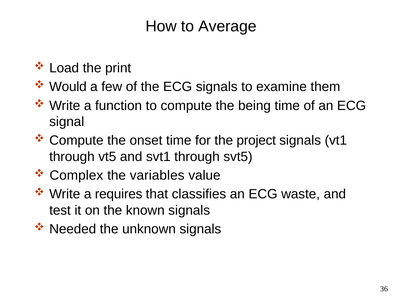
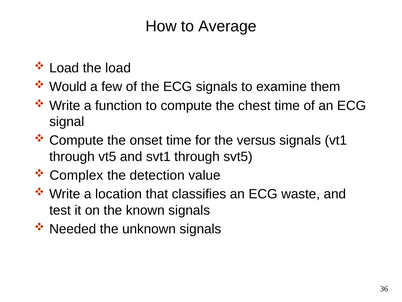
the print: print -> load (118, 68)
being: being -> chest (254, 105)
project: project -> versus (256, 140)
variables: variables -> detection (157, 175)
requires: requires -> location (119, 194)
